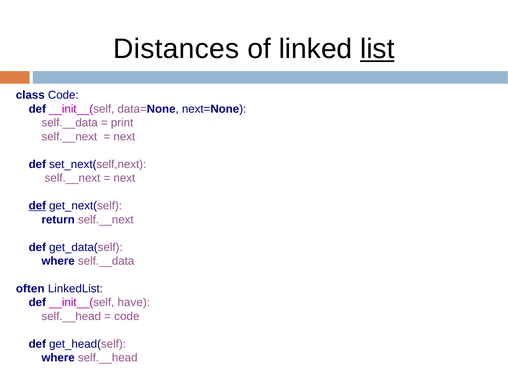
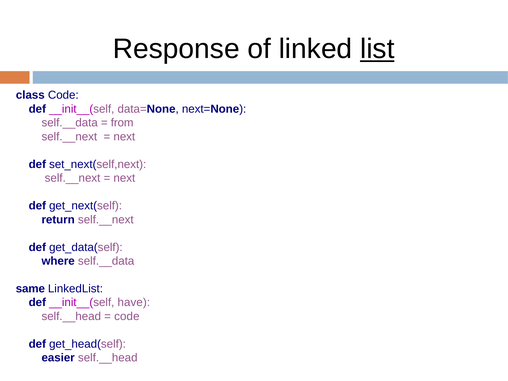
Distances: Distances -> Response (176, 49)
print: print -> from (122, 123)
def underline: present -> none (37, 206)
often: often -> same (30, 289)
where: where -> easier (58, 358)
